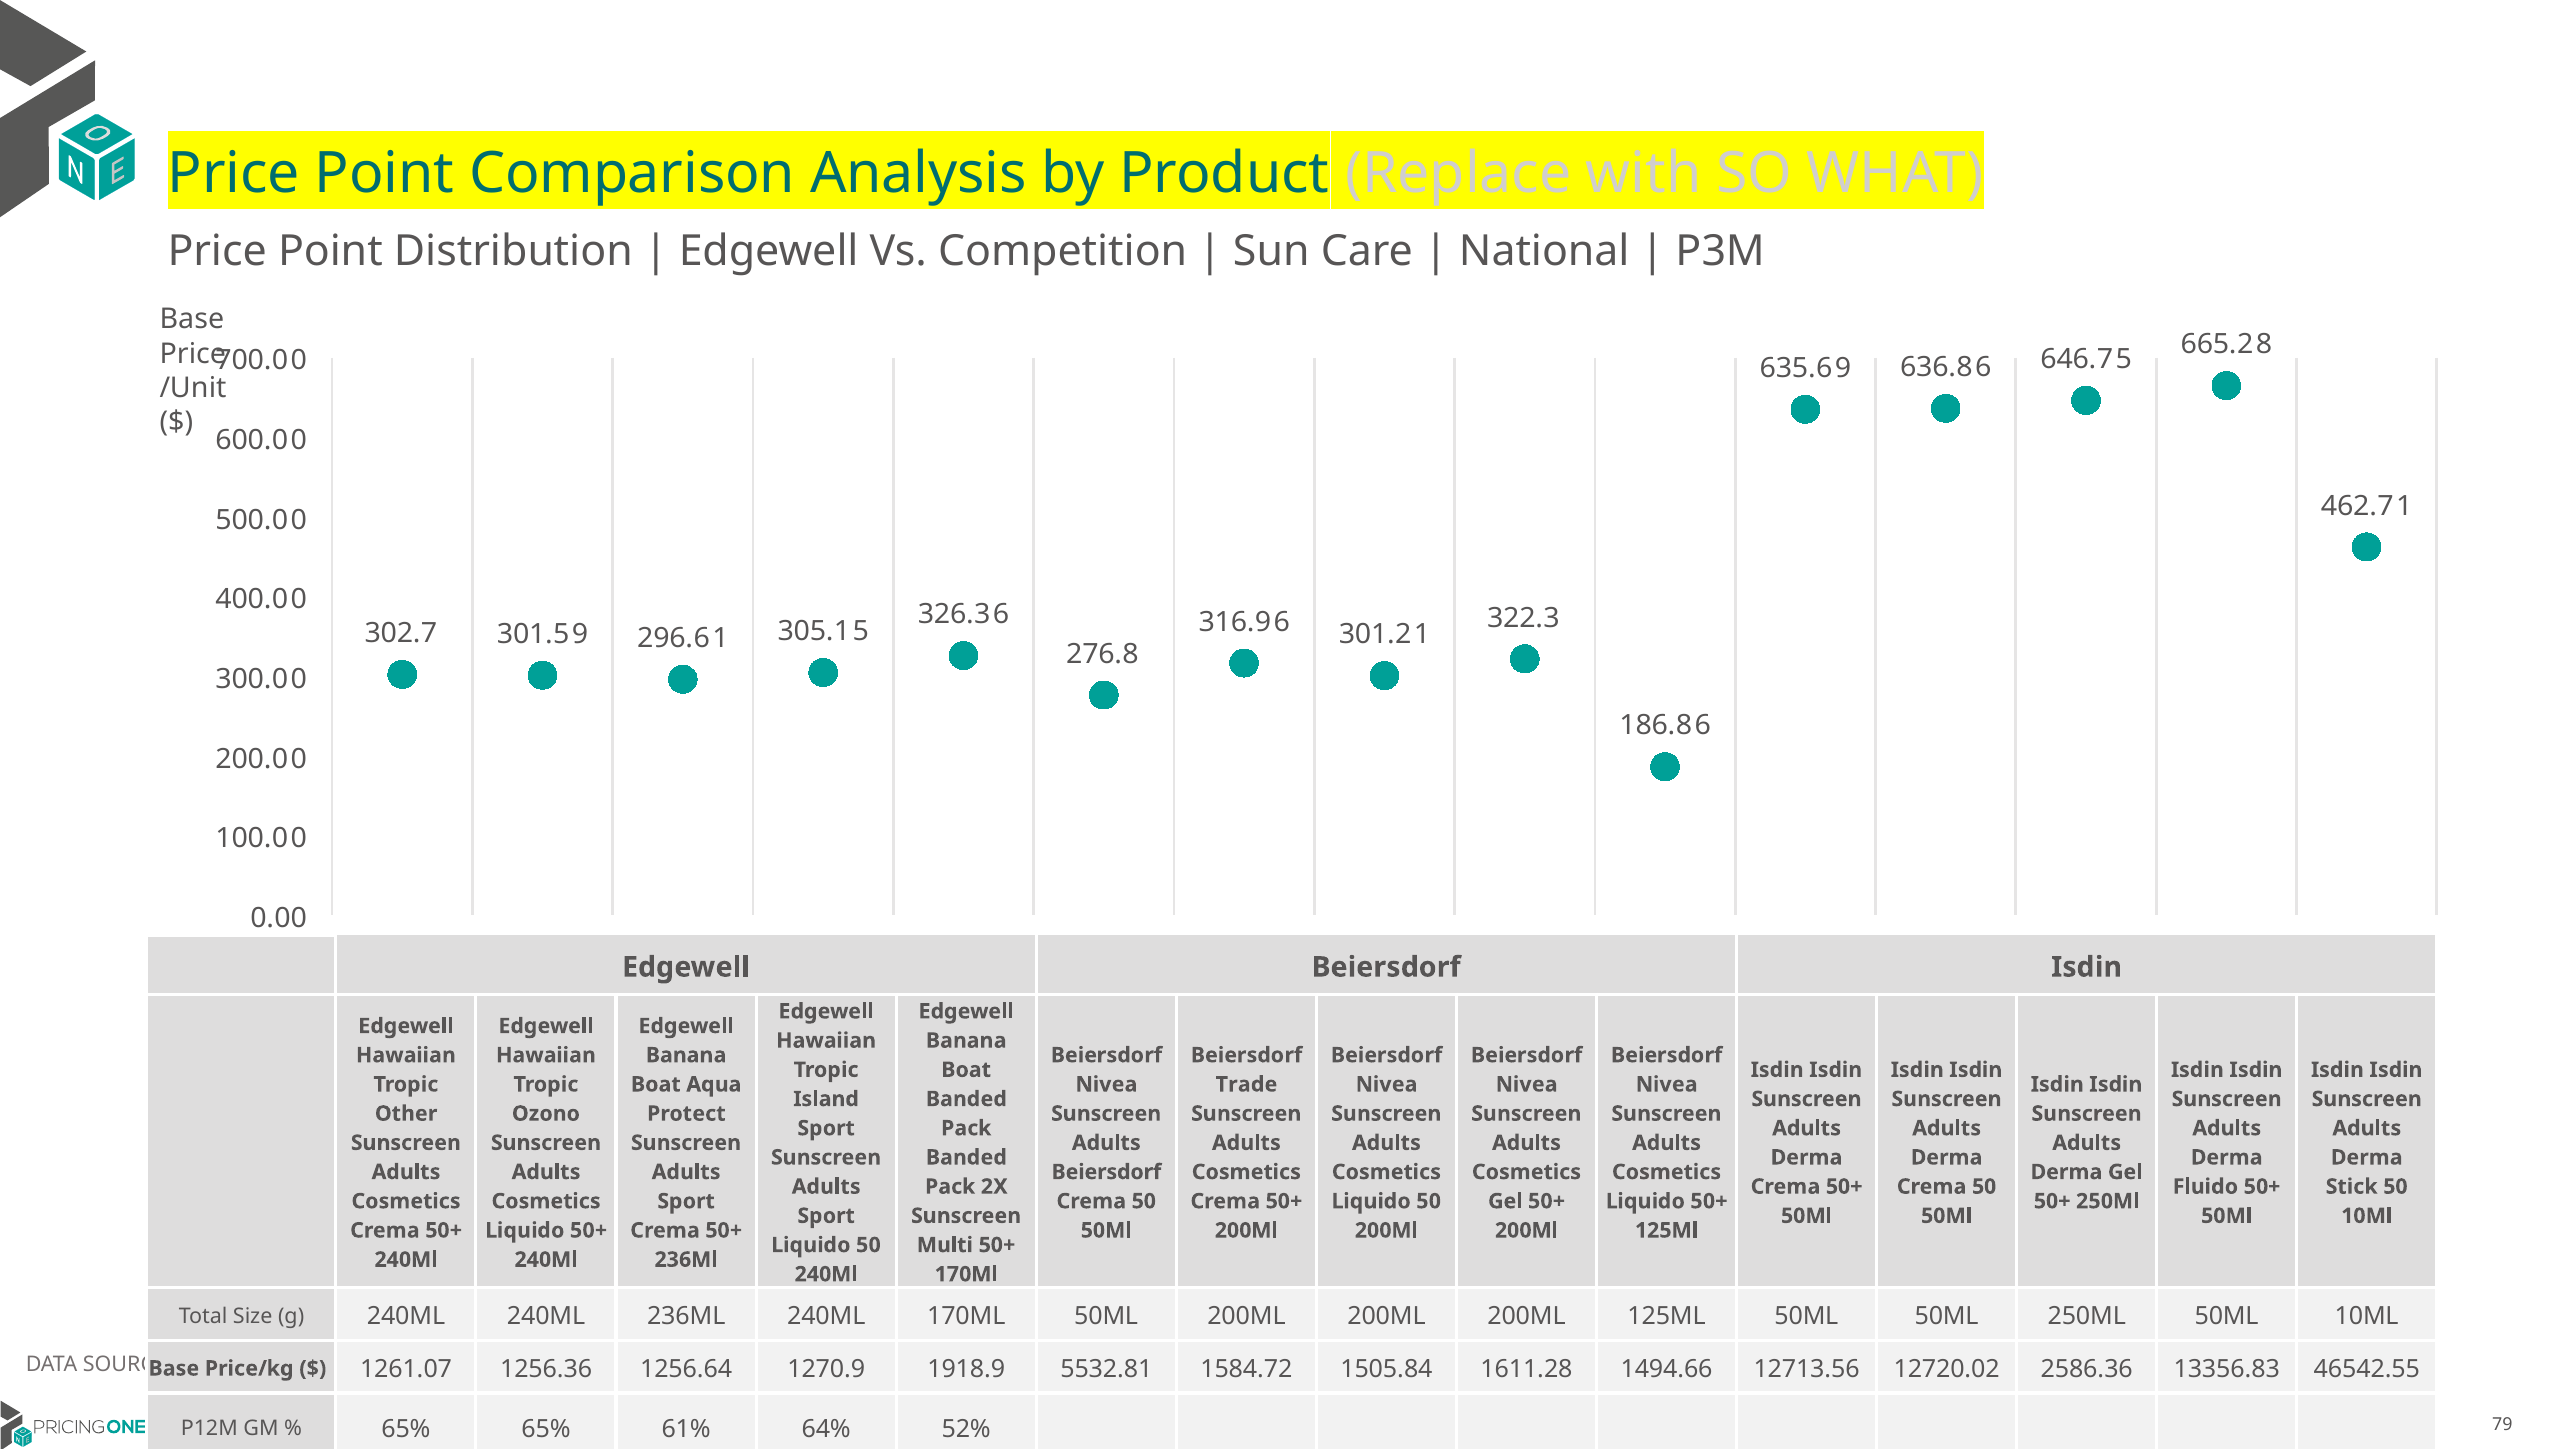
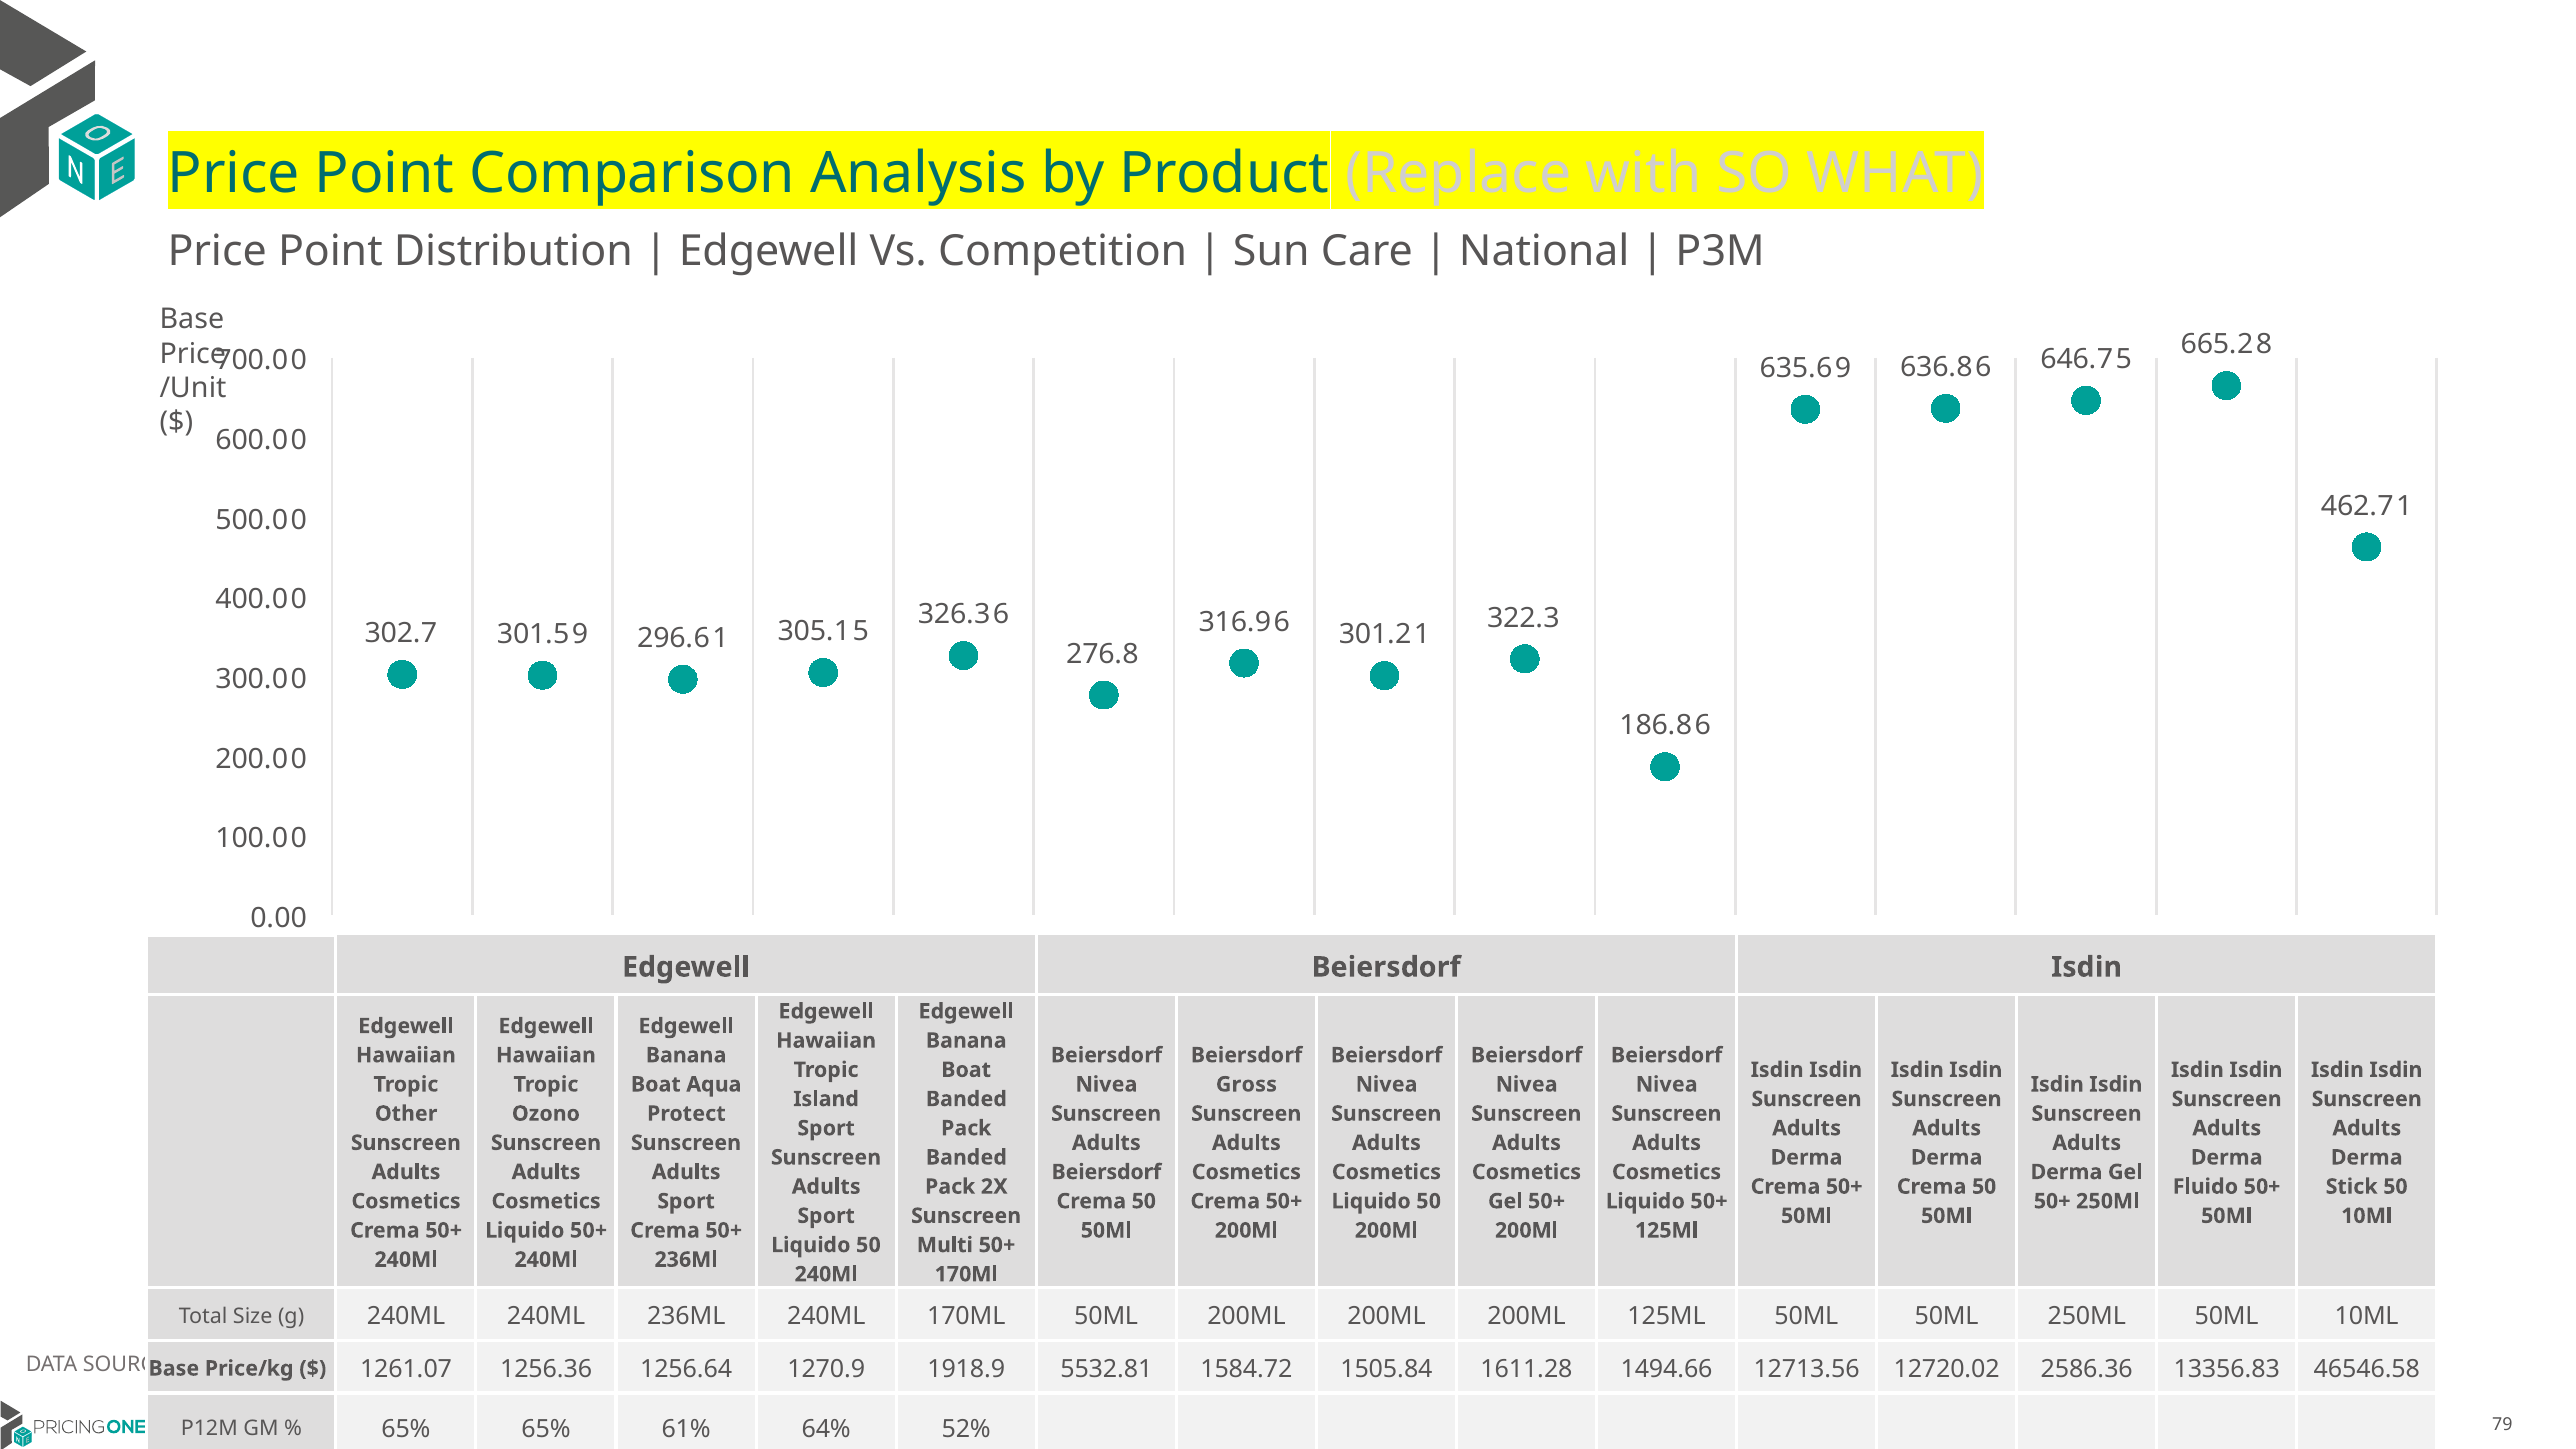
Trade: Trade -> Gross (1246, 1084)
46542.55: 46542.55 -> 46546.58 (2367, 1369)
